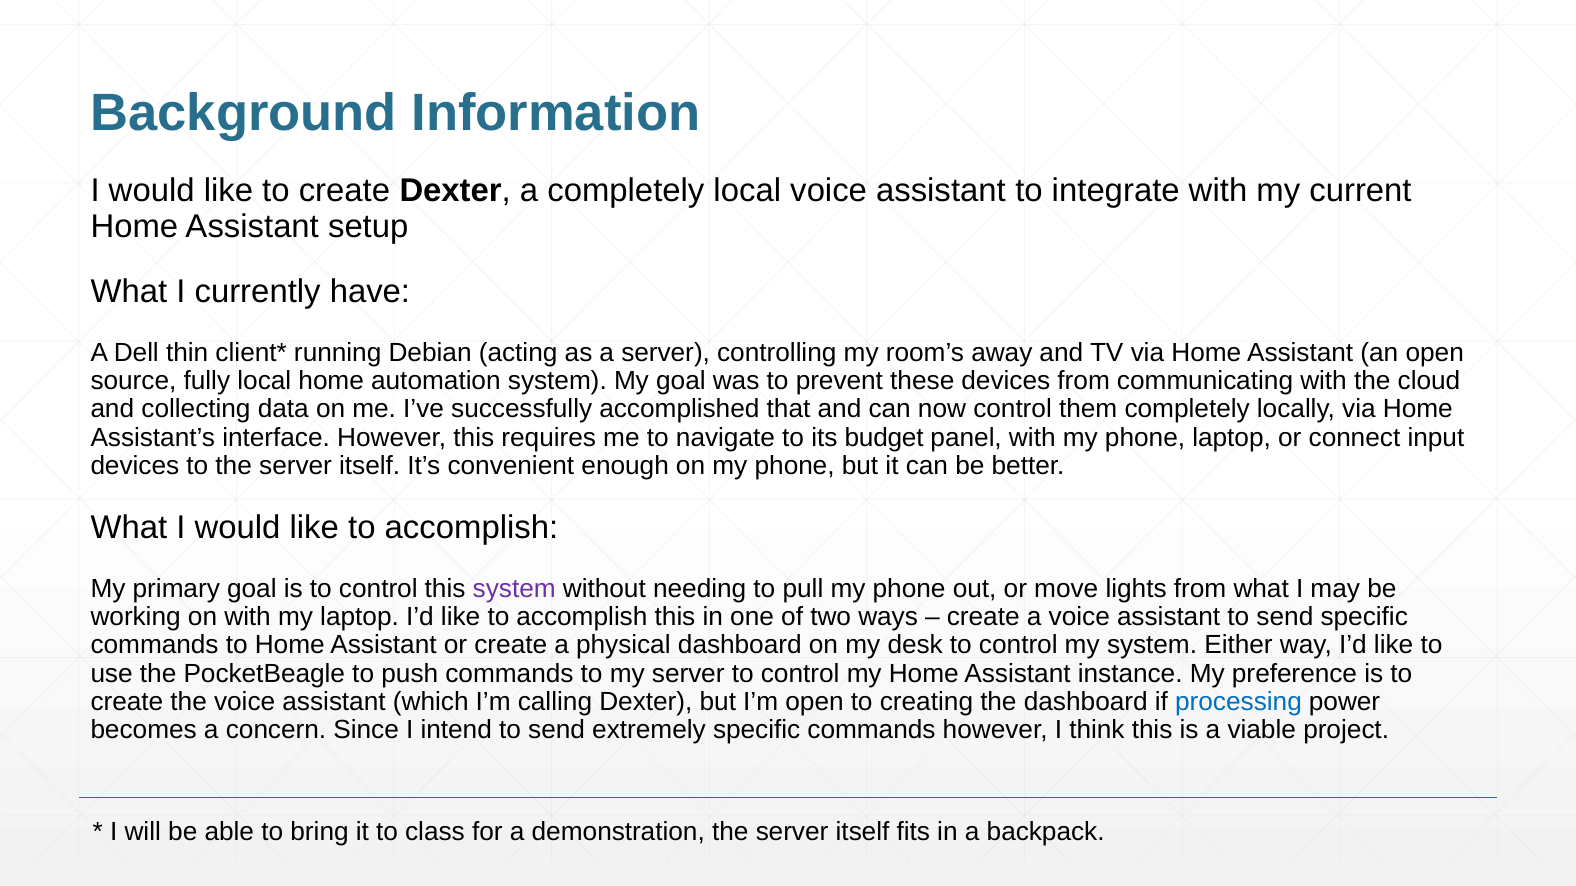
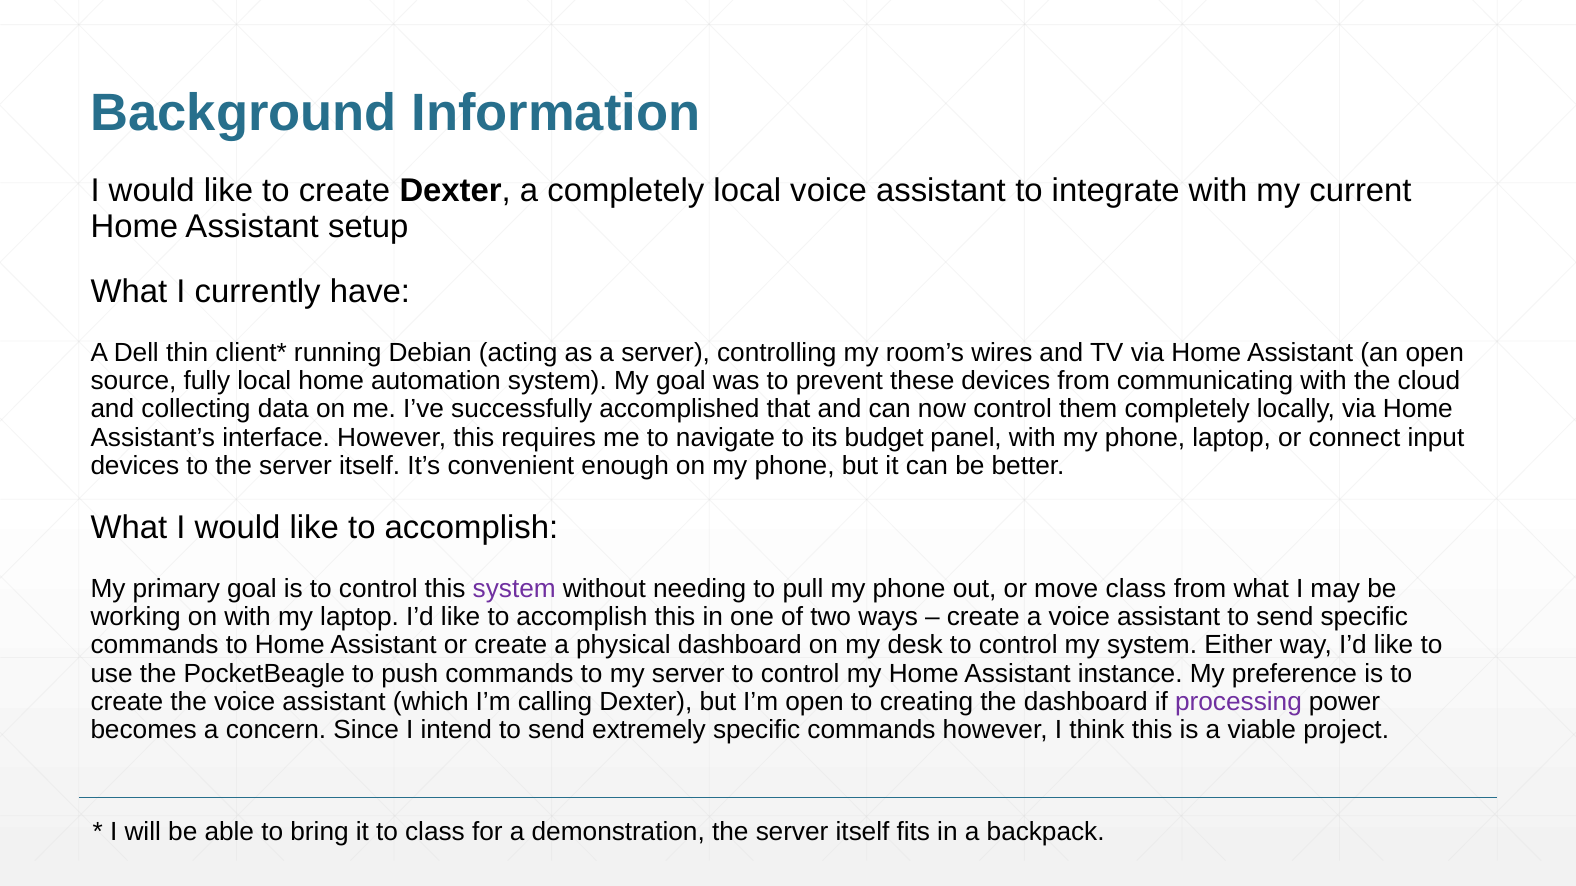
away: away -> wires (1002, 353)
move lights: lights -> class (1136, 589)
processing colour: blue -> purple (1238, 702)
